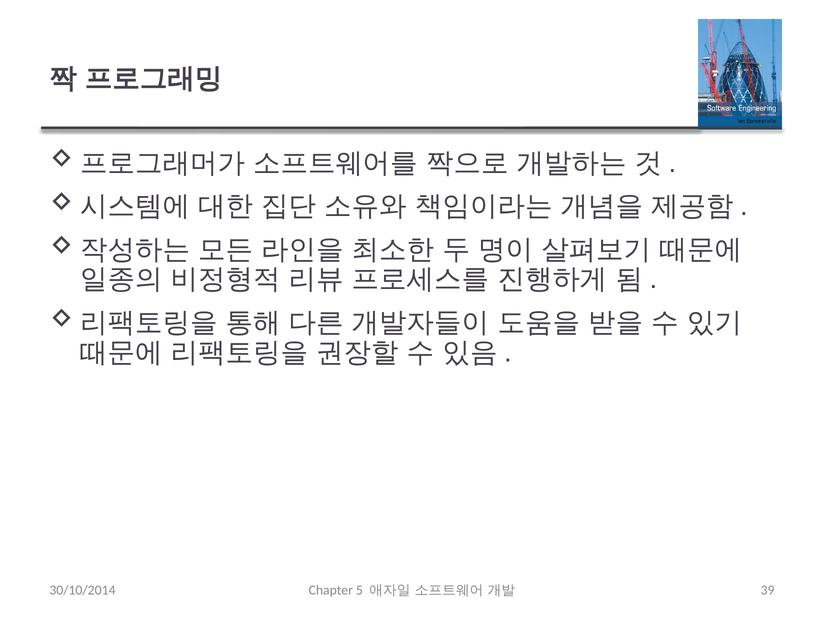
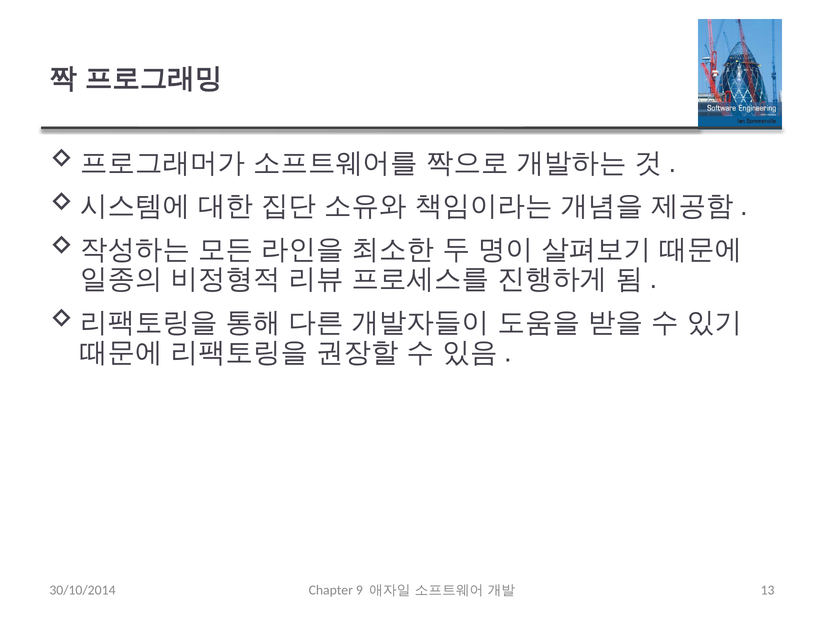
5: 5 -> 9 (359, 590)
39: 39 -> 13 (768, 590)
